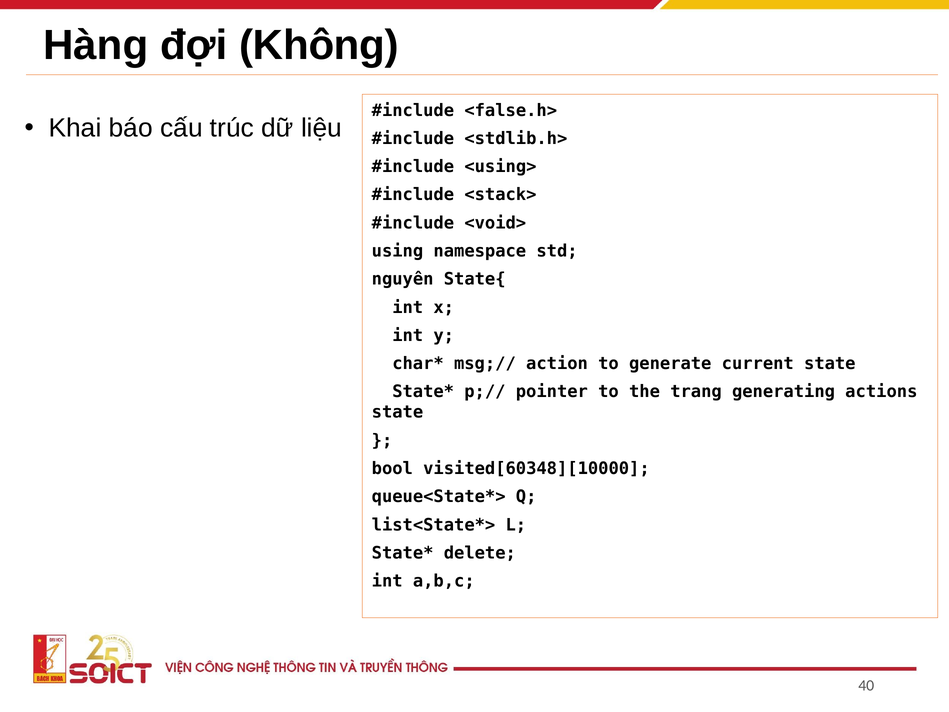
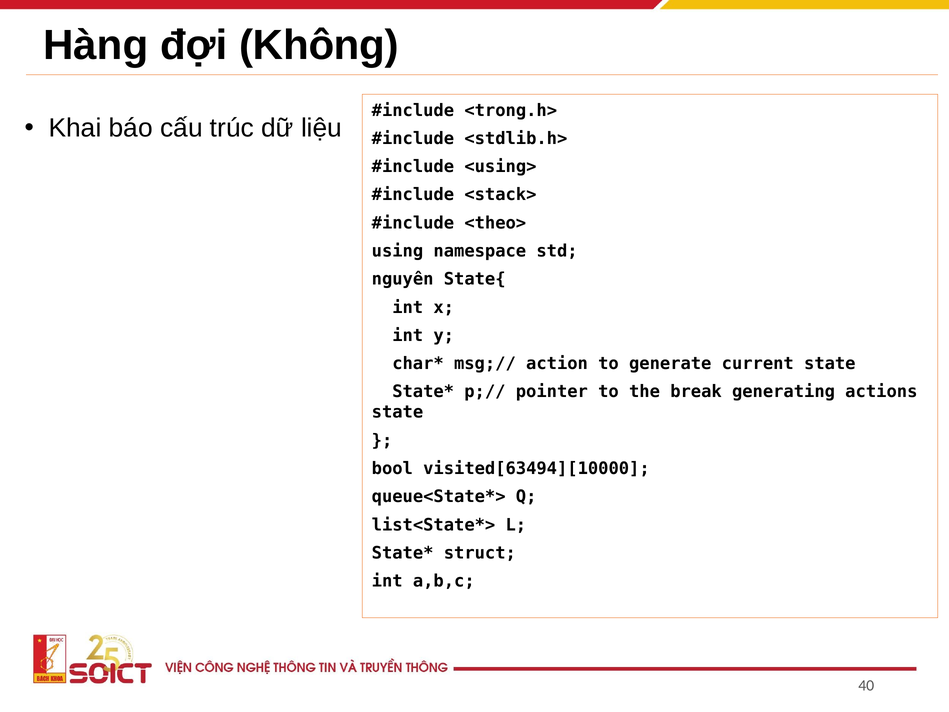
<false.h>: <false.h> -> <trong.h> (511, 110)
<void>: <void> -> <theo> (495, 223)
trang: trang -> break (696, 392)
visited[60348][10000: visited[60348][10000 -> visited[63494][10000 (536, 468)
delete: delete -> struct (480, 553)
